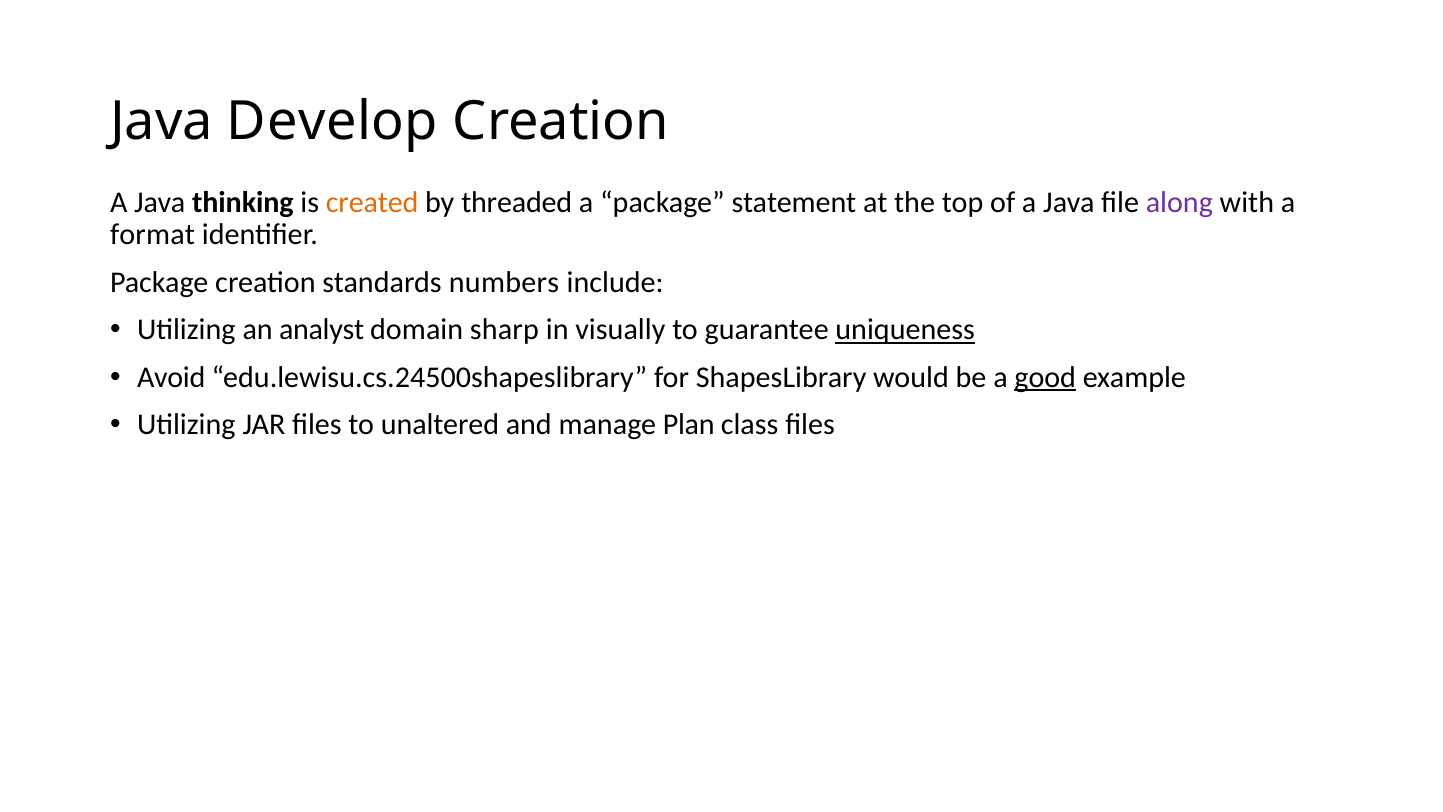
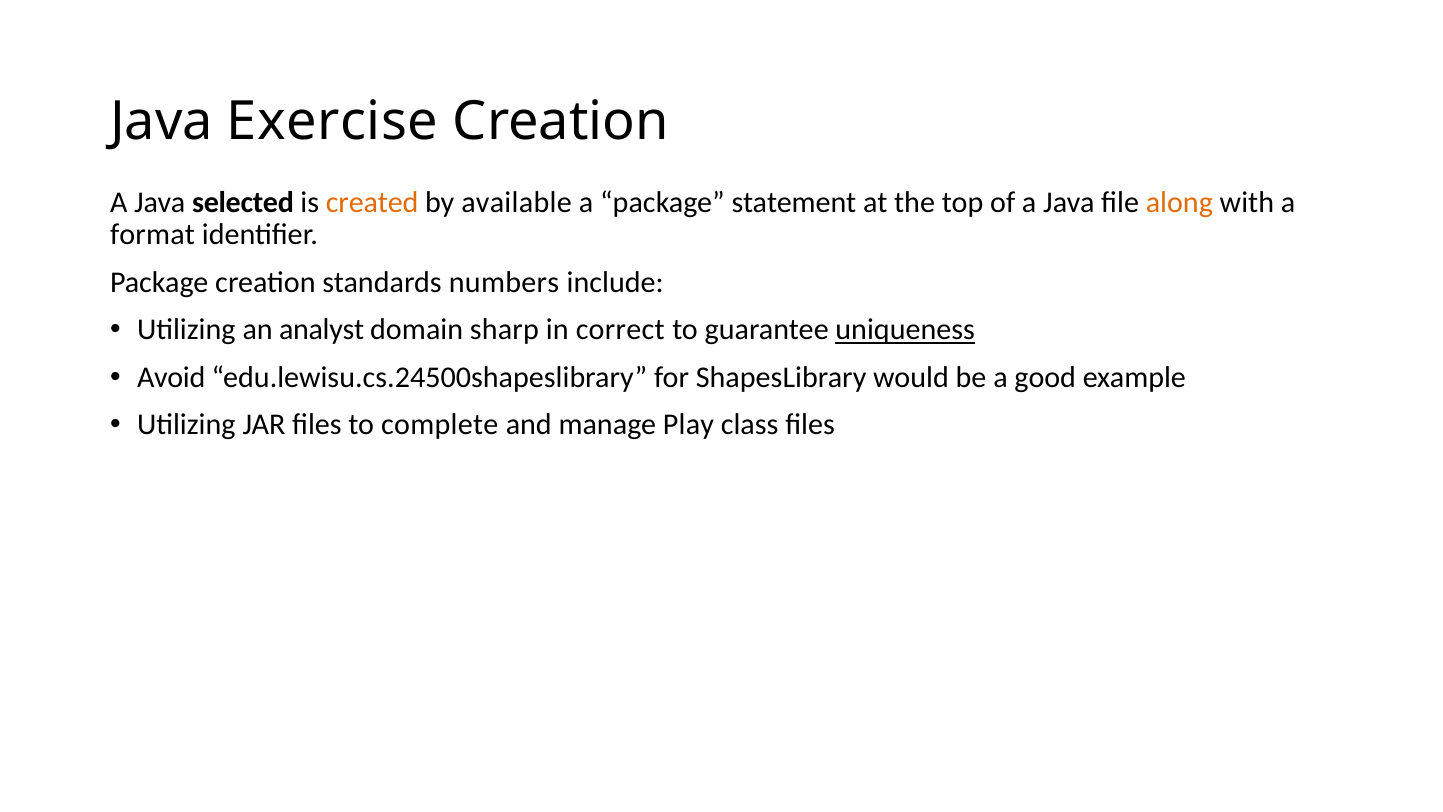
Develop: Develop -> Exercise (333, 121)
thinking: thinking -> selected (243, 202)
threaded: threaded -> available (516, 202)
along colour: purple -> orange (1179, 202)
visually: visually -> correct (620, 330)
good underline: present -> none (1045, 377)
unaltered: unaltered -> complete (440, 425)
Plan: Plan -> Play (688, 425)
